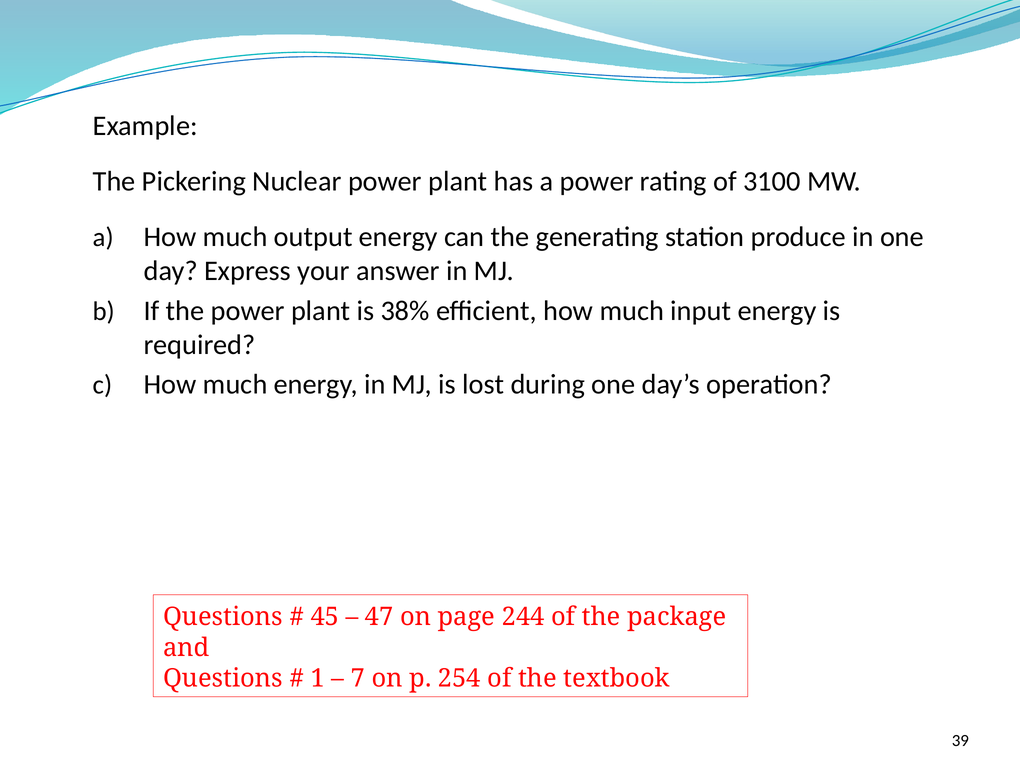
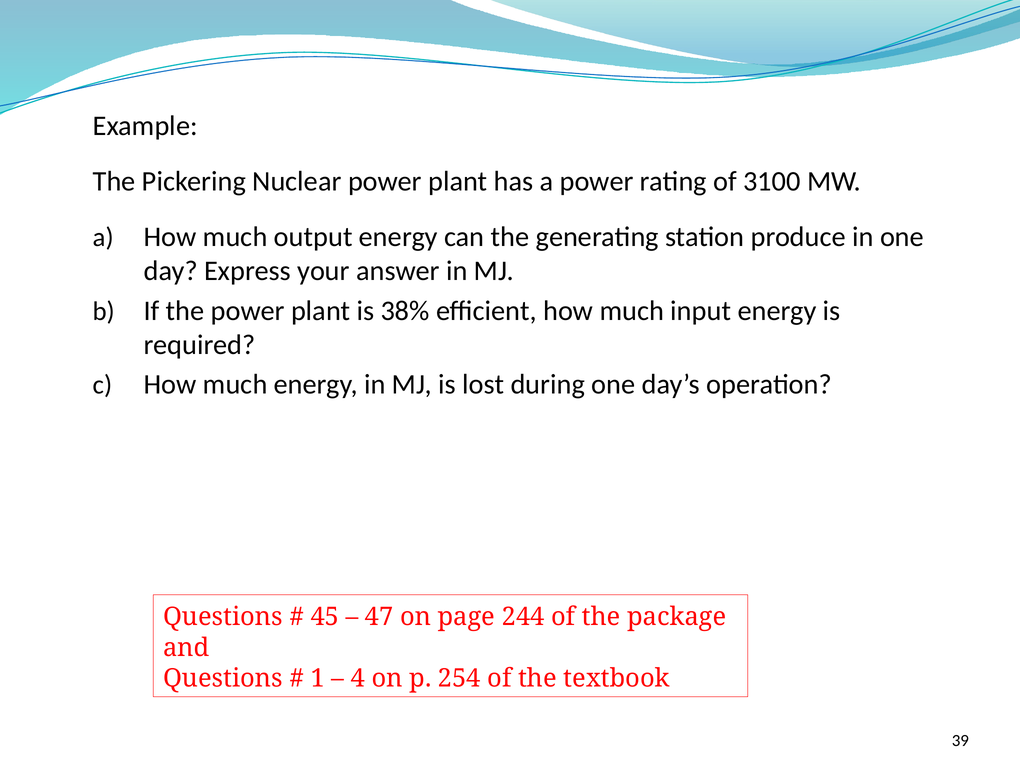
7: 7 -> 4 (358, 678)
